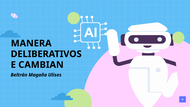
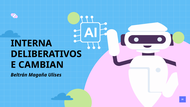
MANERA: MANERA -> INTERNA (31, 43)
